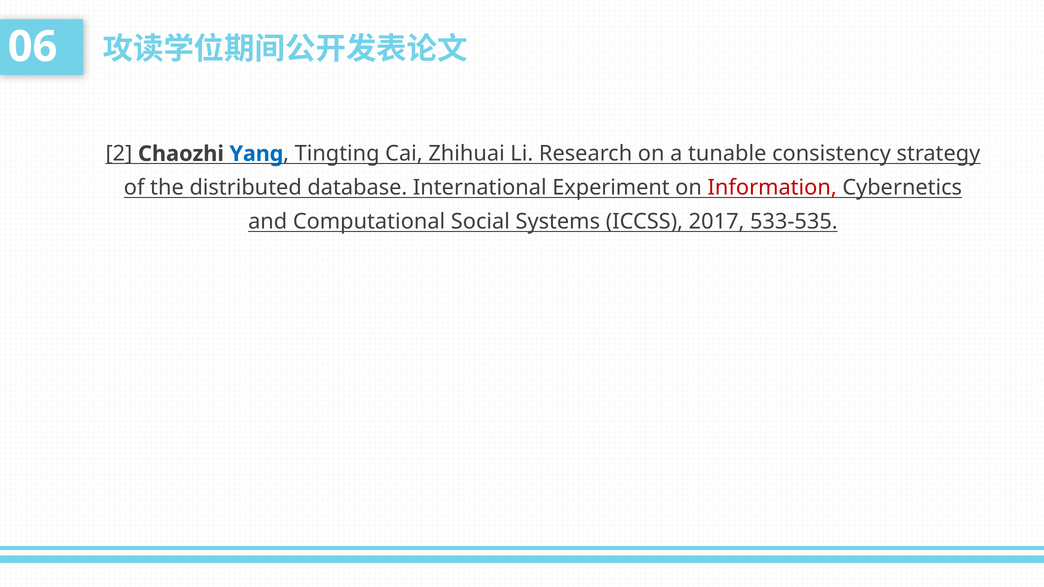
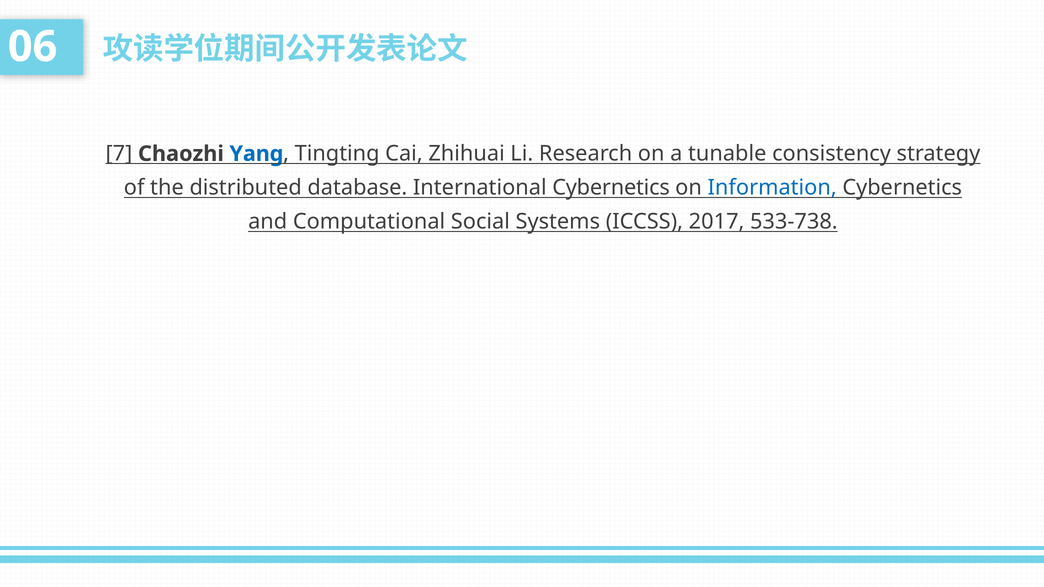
2: 2 -> 7 (119, 154)
International Experiment: Experiment -> Cybernetics (611, 188)
Information colour: red -> blue (772, 188)
533-535: 533-535 -> 533-738 (794, 222)
